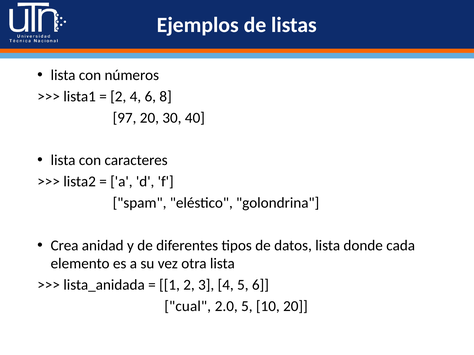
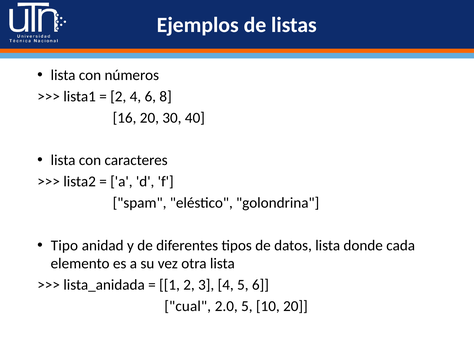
97: 97 -> 16 (125, 118)
Crea: Crea -> Tipo (64, 246)
